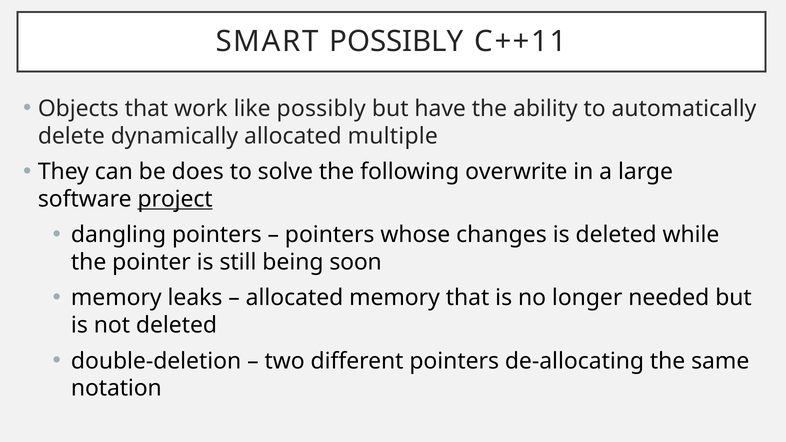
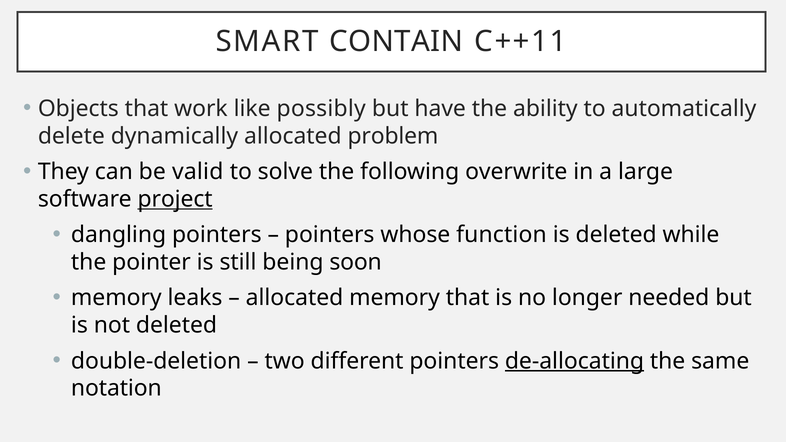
SMART POSSIBLY: POSSIBLY -> CONTAIN (396, 41)
multiple: multiple -> problem (393, 136)
does: does -> valid (198, 172)
changes: changes -> function (501, 235)
de-allocating underline: none -> present (574, 361)
